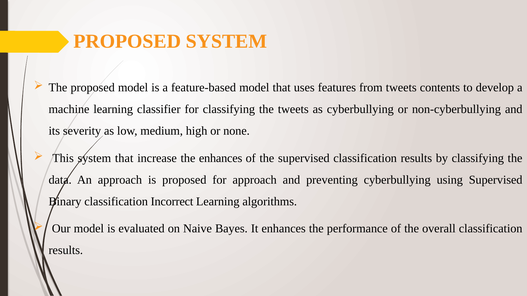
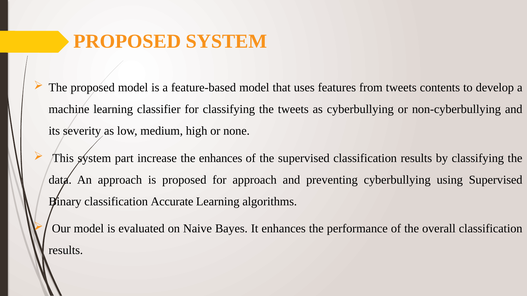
system that: that -> part (124, 158)
Incorrect: Incorrect -> Accurate (172, 202)
